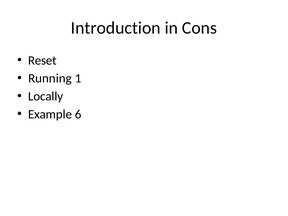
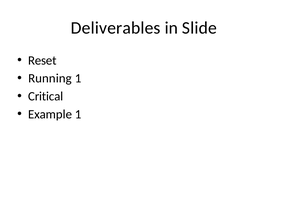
Introduction: Introduction -> Deliverables (116, 28)
Cons: Cons -> Slide (199, 28)
Locally: Locally -> Critical (46, 96)
Example 6: 6 -> 1 (78, 114)
